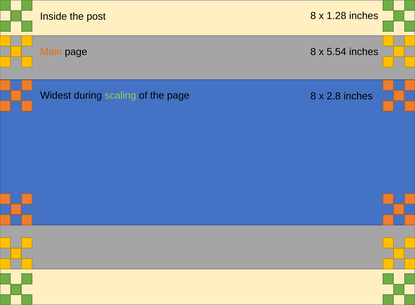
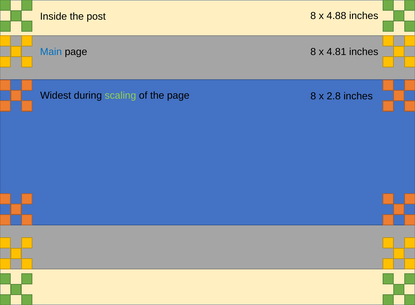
1.28: 1.28 -> 4.88 (336, 16)
Main colour: orange -> blue (51, 52)
5.54: 5.54 -> 4.81 (336, 52)
